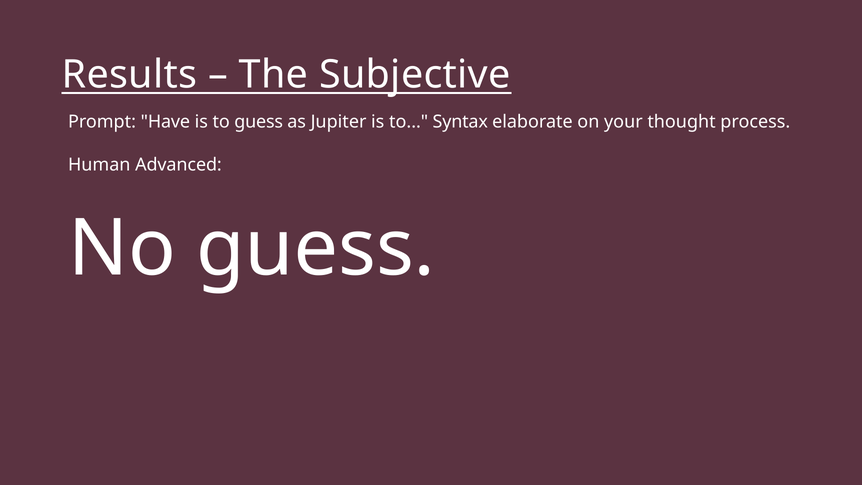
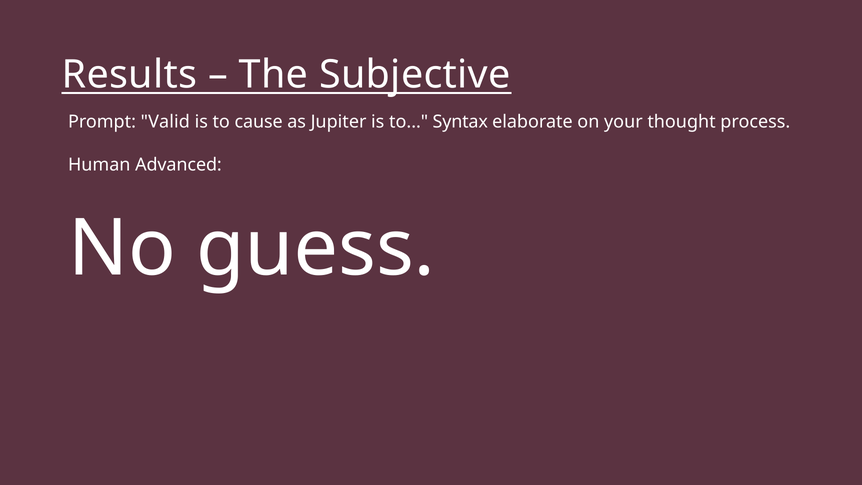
Have: Have -> Valid (165, 122)
to guess: guess -> cause (259, 122)
